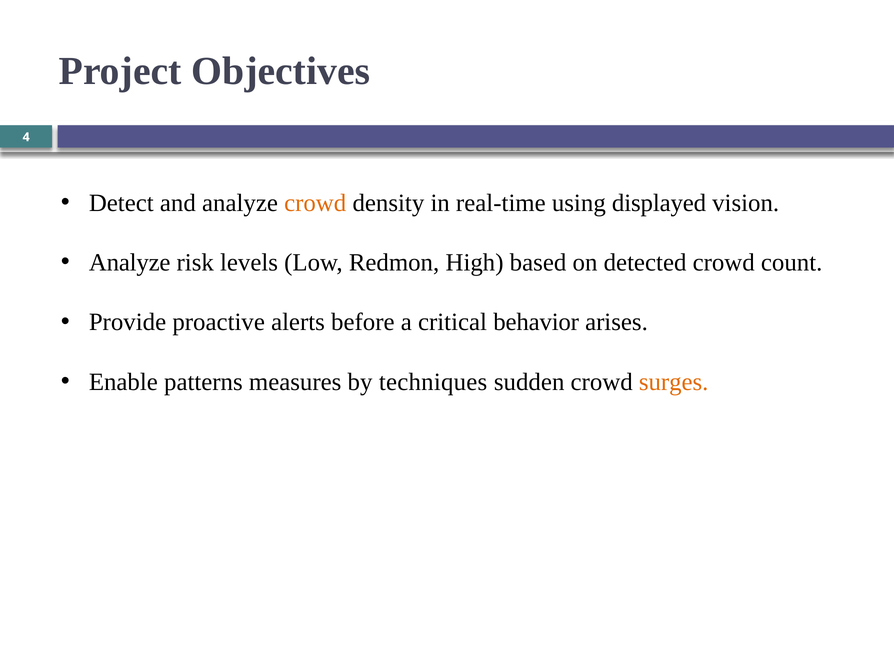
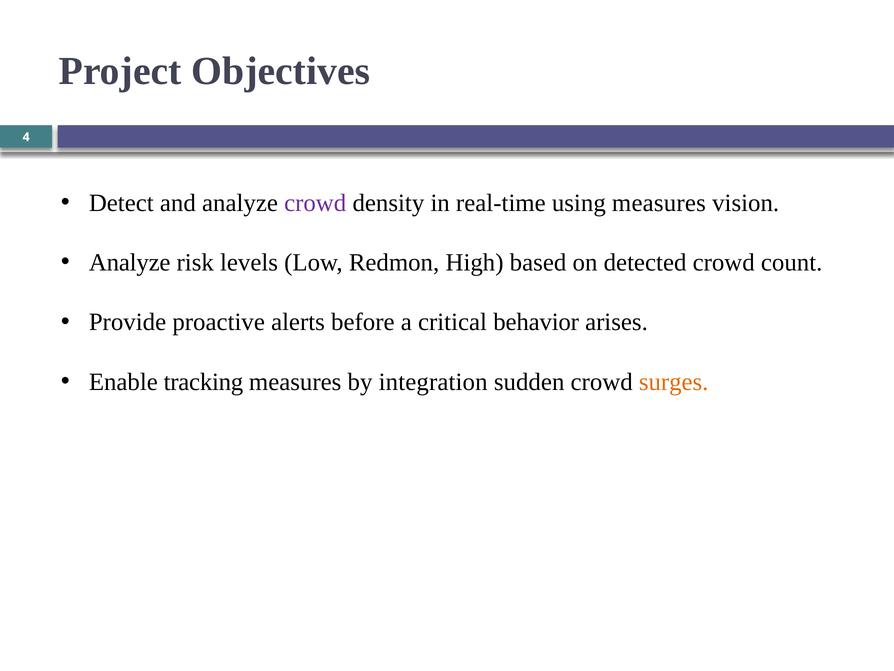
crowd colour: orange -> purple (315, 203)
using displayed: displayed -> measures (659, 203)
patterns: patterns -> tracking (204, 382)
techniques: techniques -> integration (433, 382)
